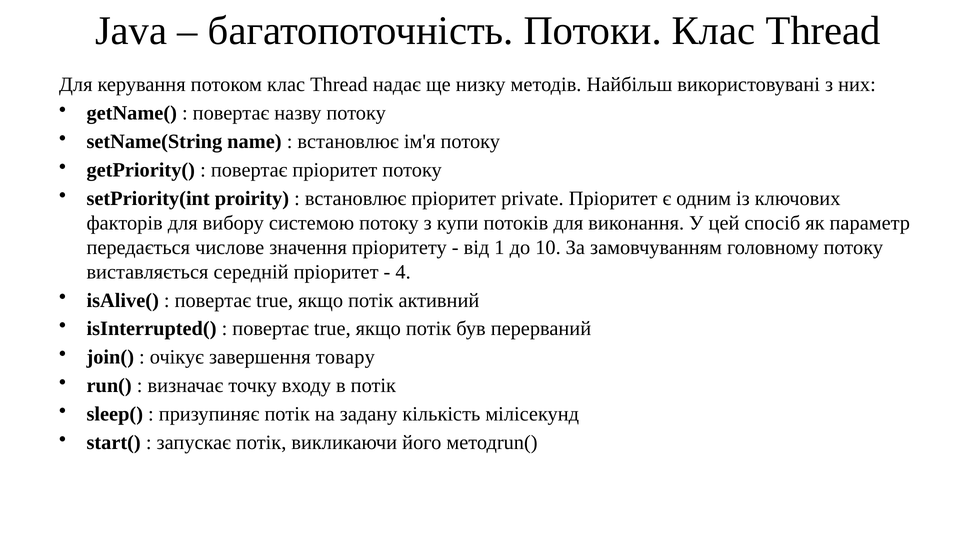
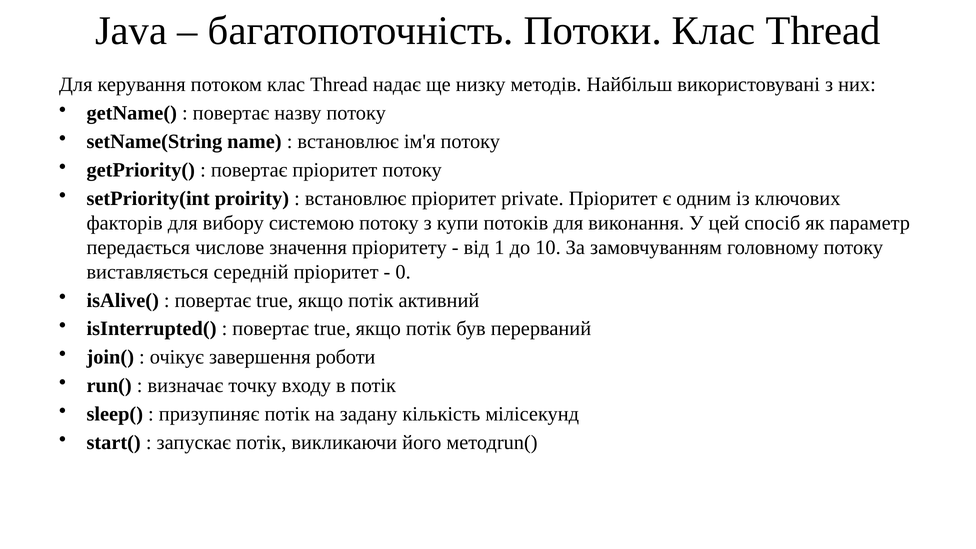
4: 4 -> 0 (403, 272)
товару: товару -> роботи (346, 357)
